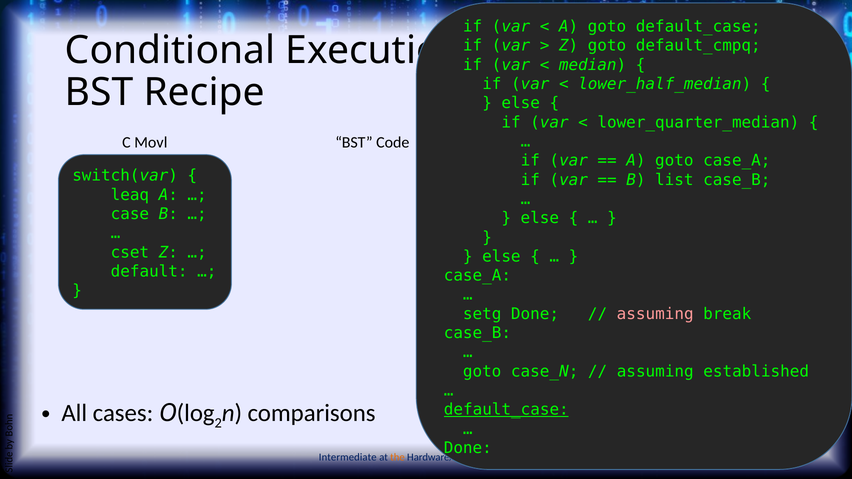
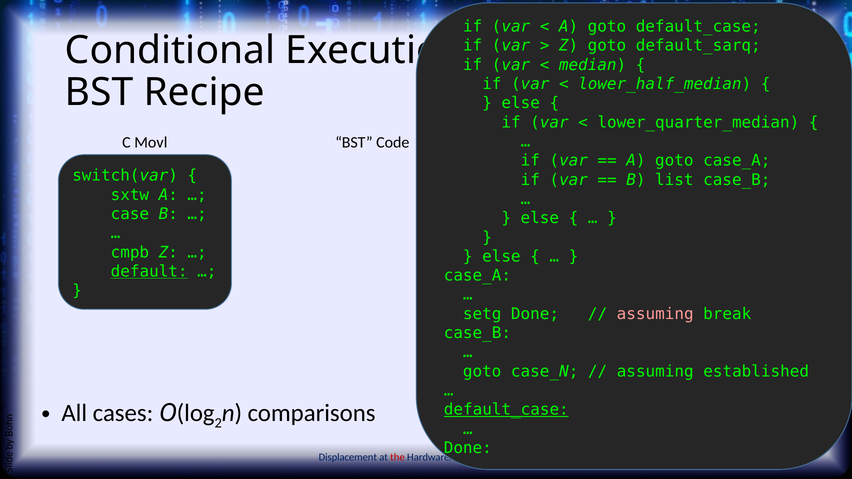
default_cmpq: default_cmpq -> default_sarq (698, 46)
leaq: leaq -> sxtw (130, 195)
cset: cset -> cmpb (130, 252)
default underline: none -> present (149, 272)
Intermediate: Intermediate -> Displacement (348, 458)
the colour: orange -> red (397, 458)
